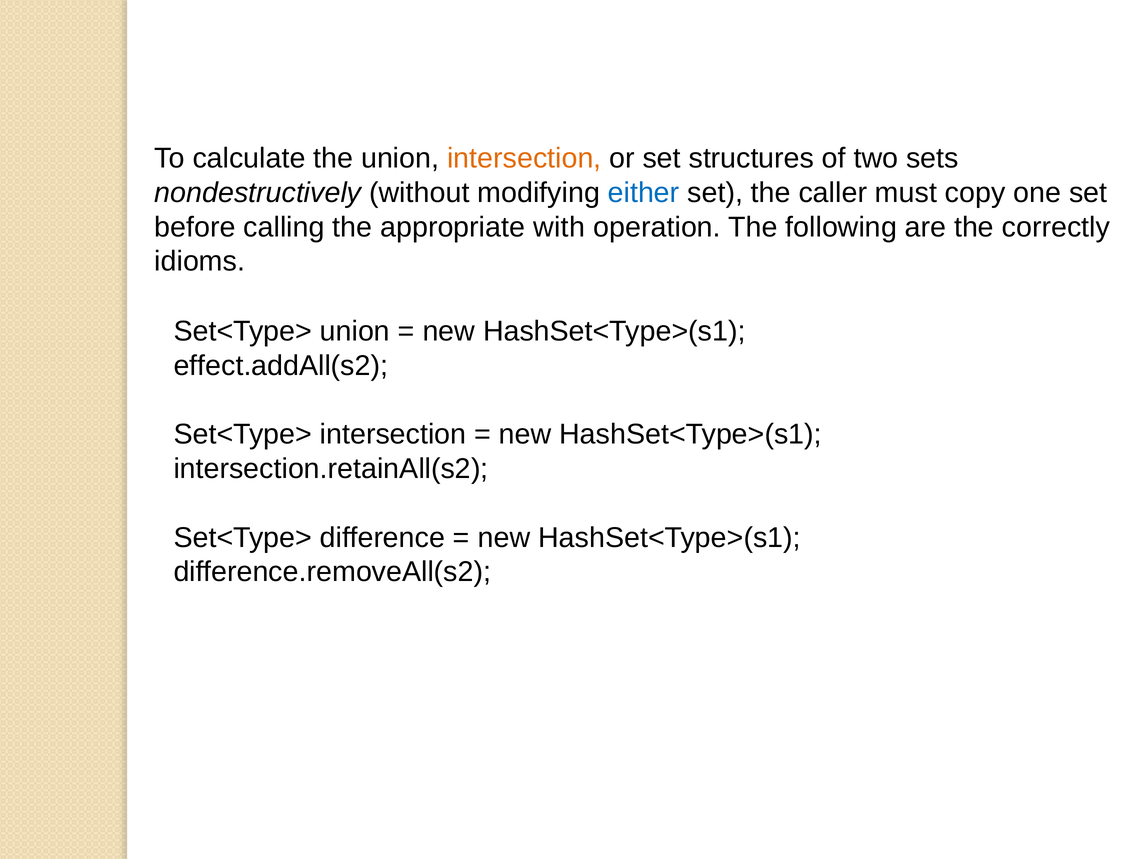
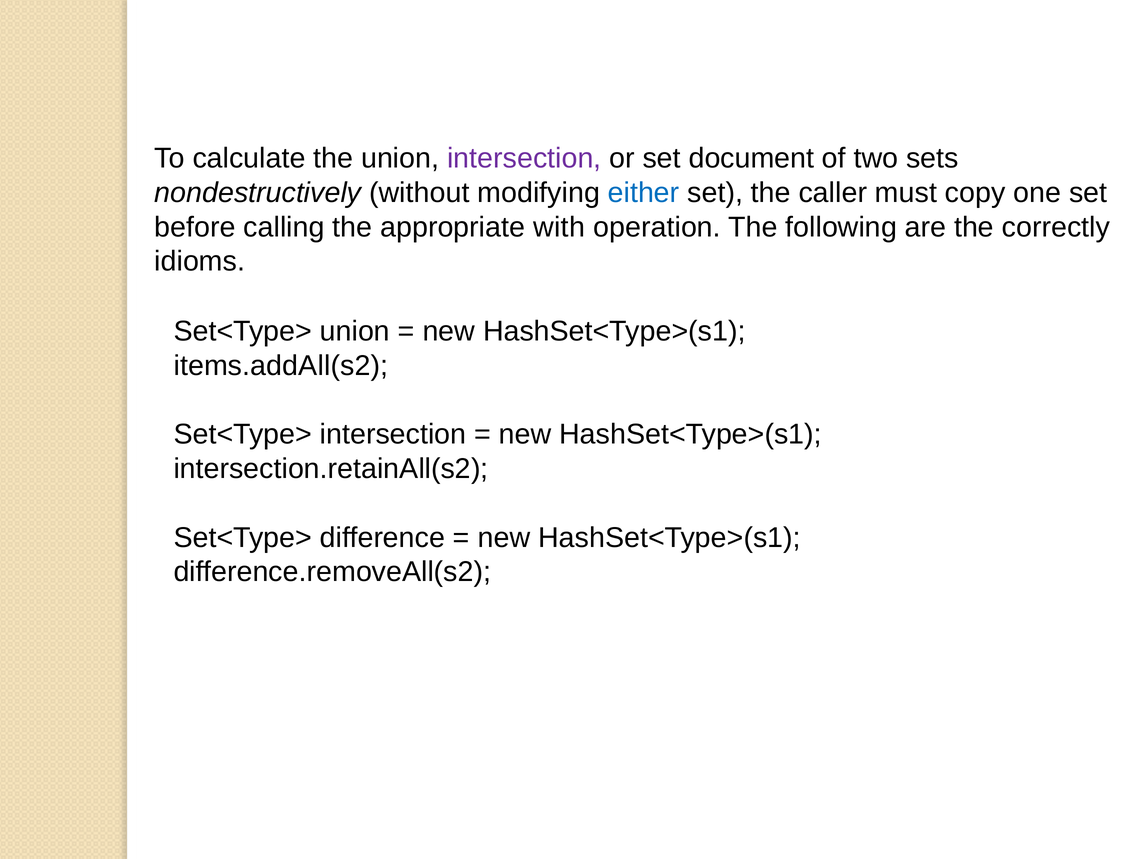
intersection colour: orange -> purple (524, 158)
structures: structures -> document (751, 158)
effect.addAll(s2: effect.addAll(s2 -> items.addAll(s2 (281, 366)
